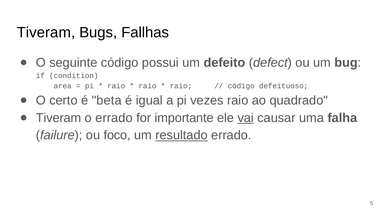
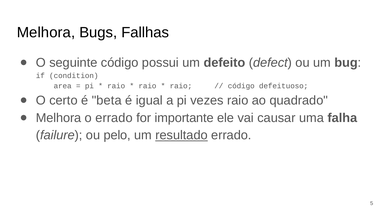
Tiveram: Tiveram -> Melhora (46, 32)
Tiveram: Tiveram -> Melhora (59, 118)
vai underline: present -> none (246, 118)
foco: foco -> pelo (117, 135)
